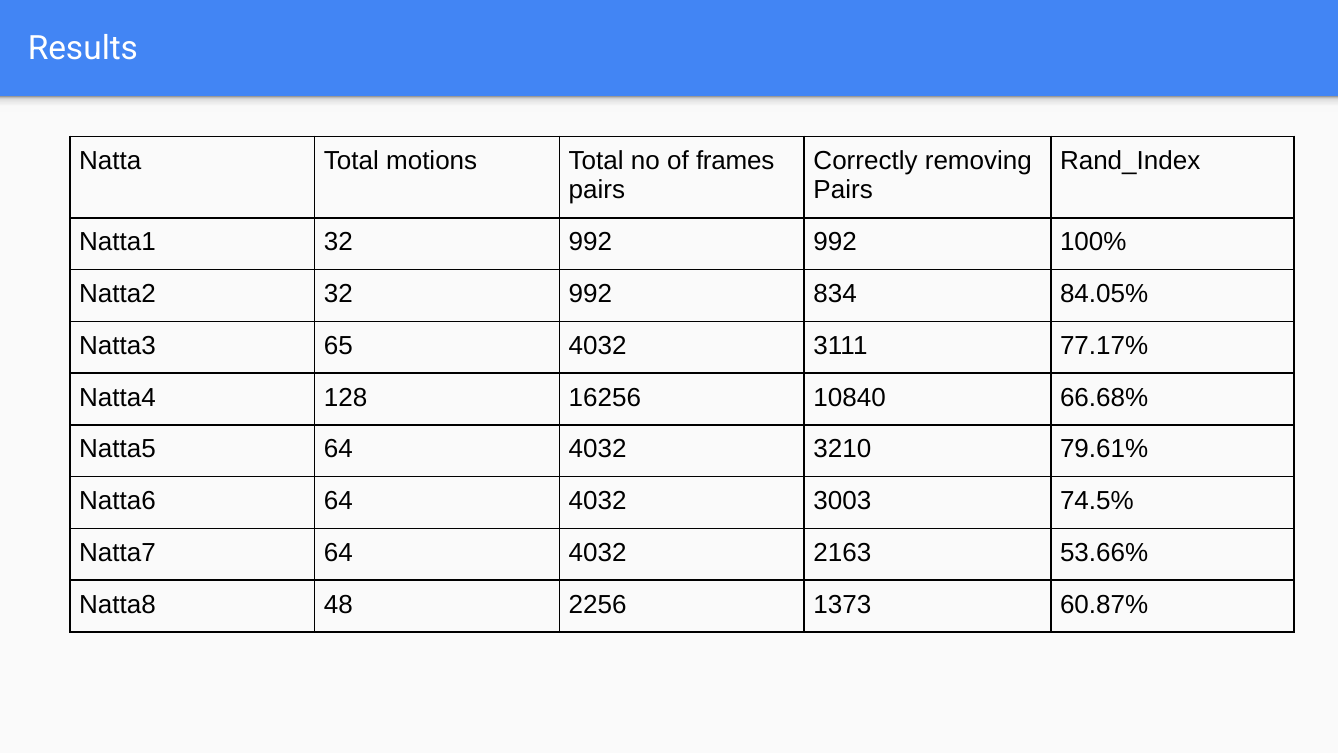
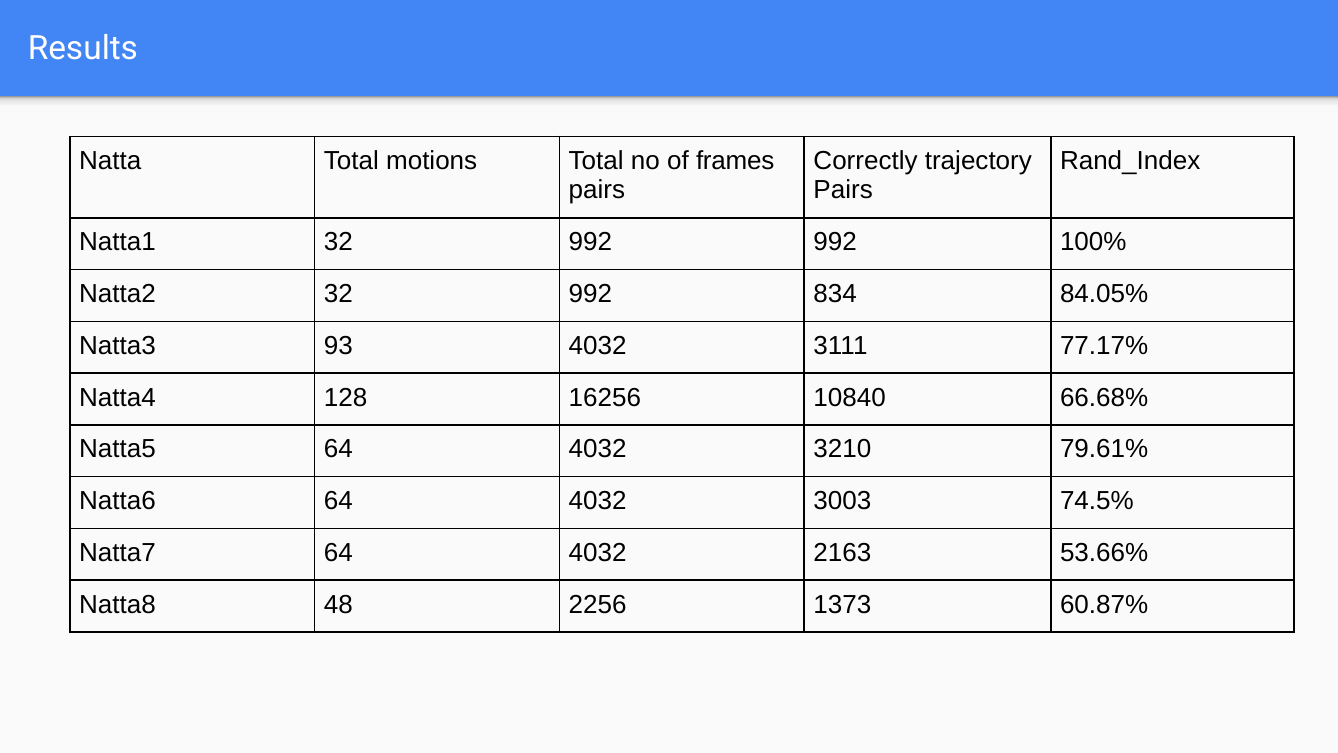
removing: removing -> trajectory (978, 161)
65: 65 -> 93 (338, 346)
